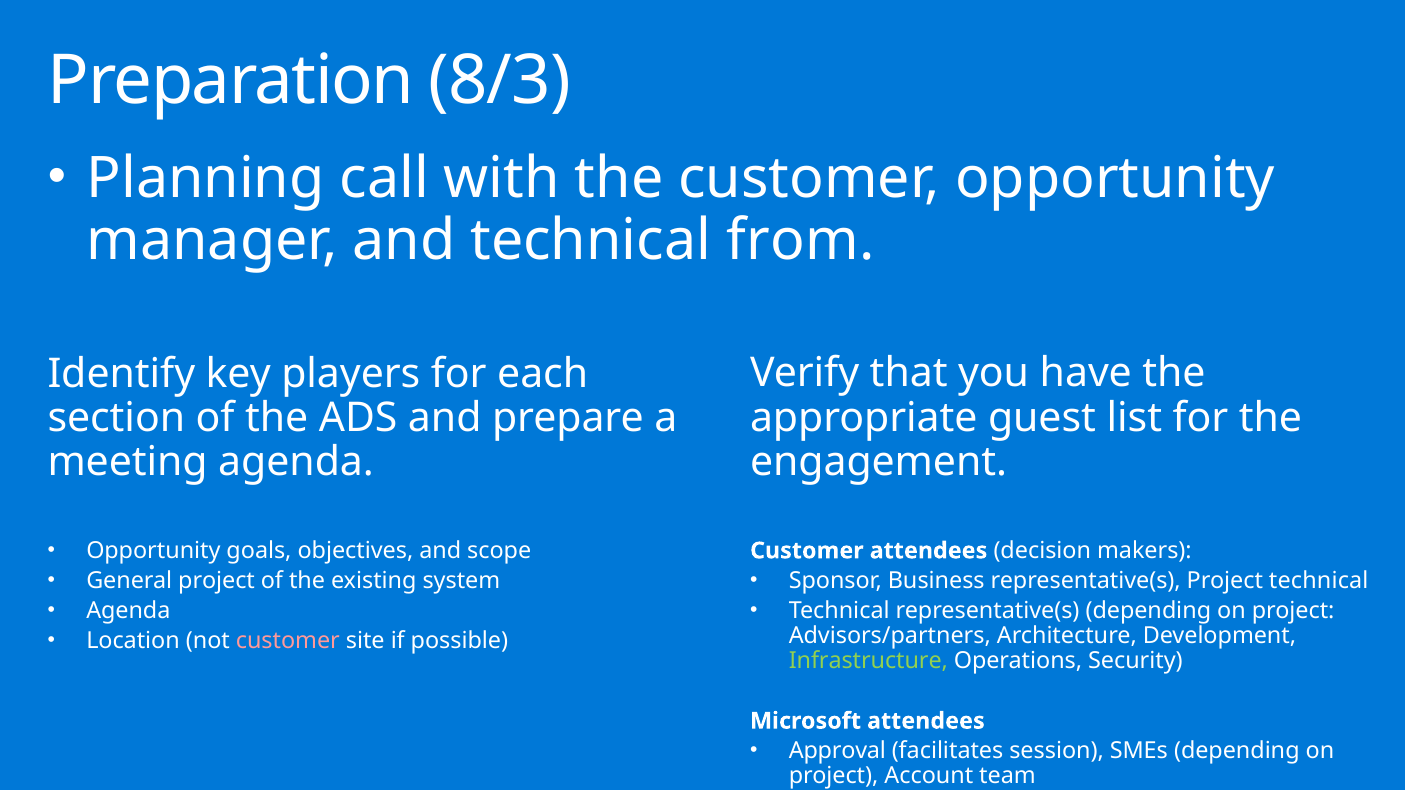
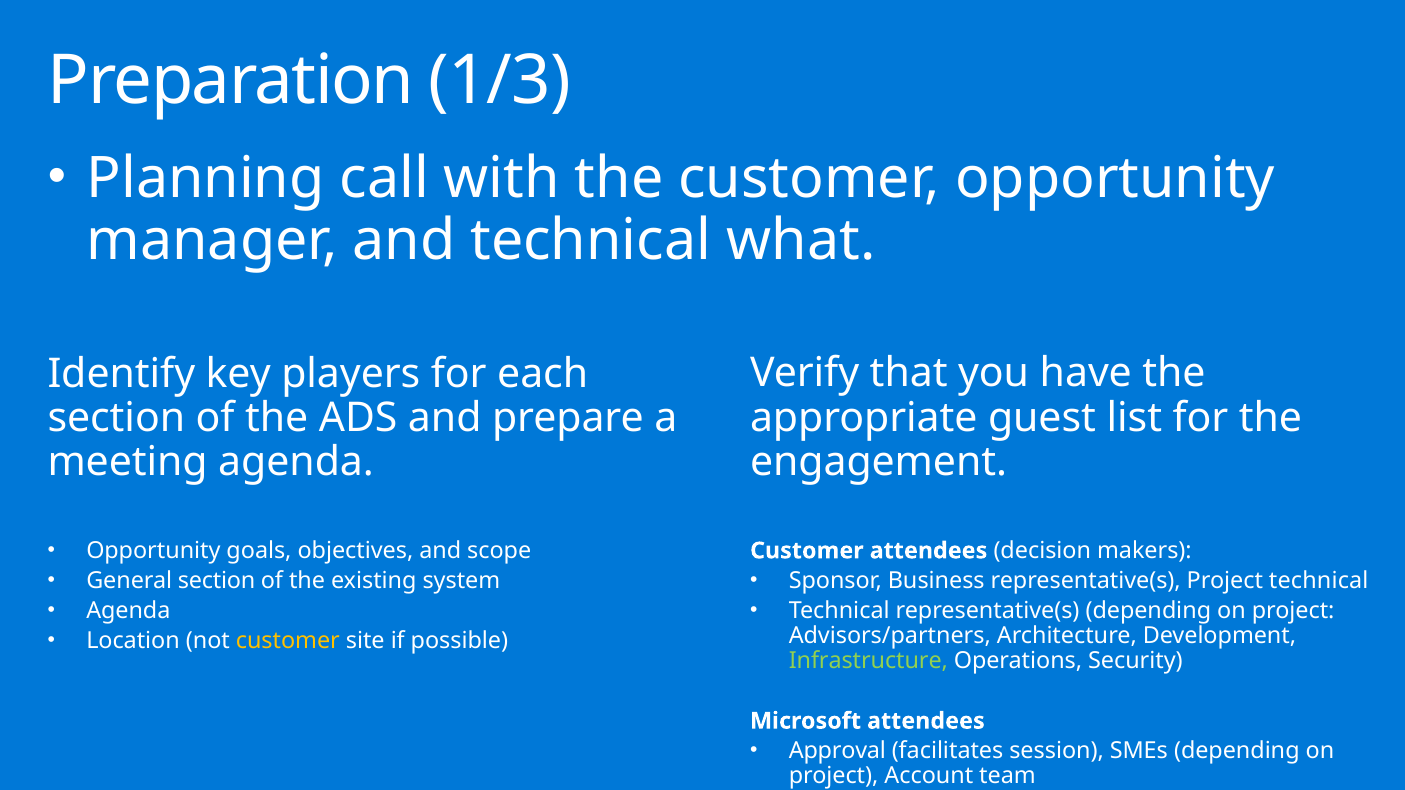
8/3: 8/3 -> 1/3 (500, 81)
from: from -> what (801, 240)
General project: project -> section (217, 581)
customer colour: pink -> yellow (288, 641)
